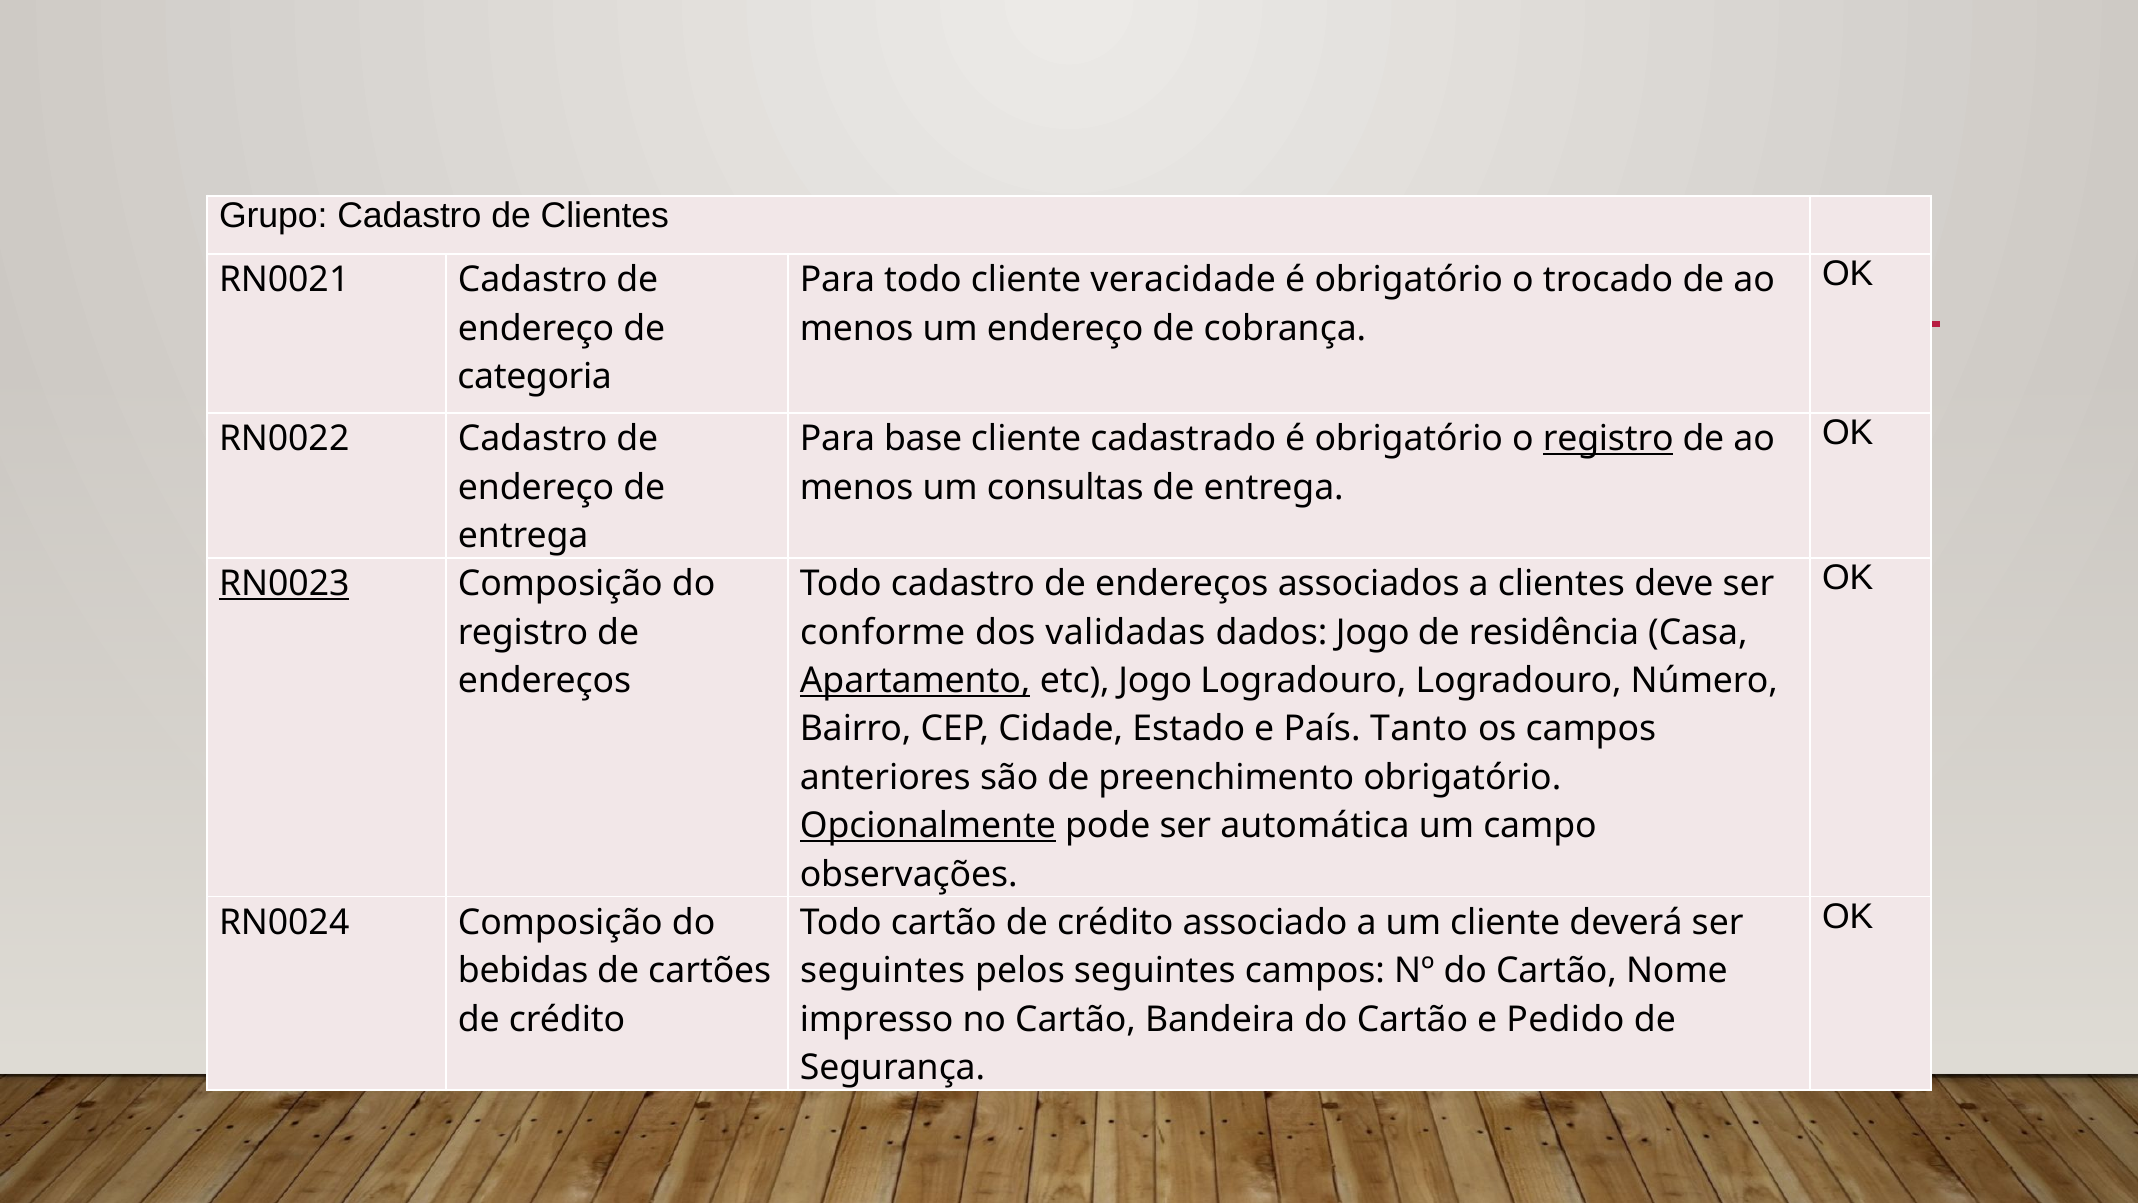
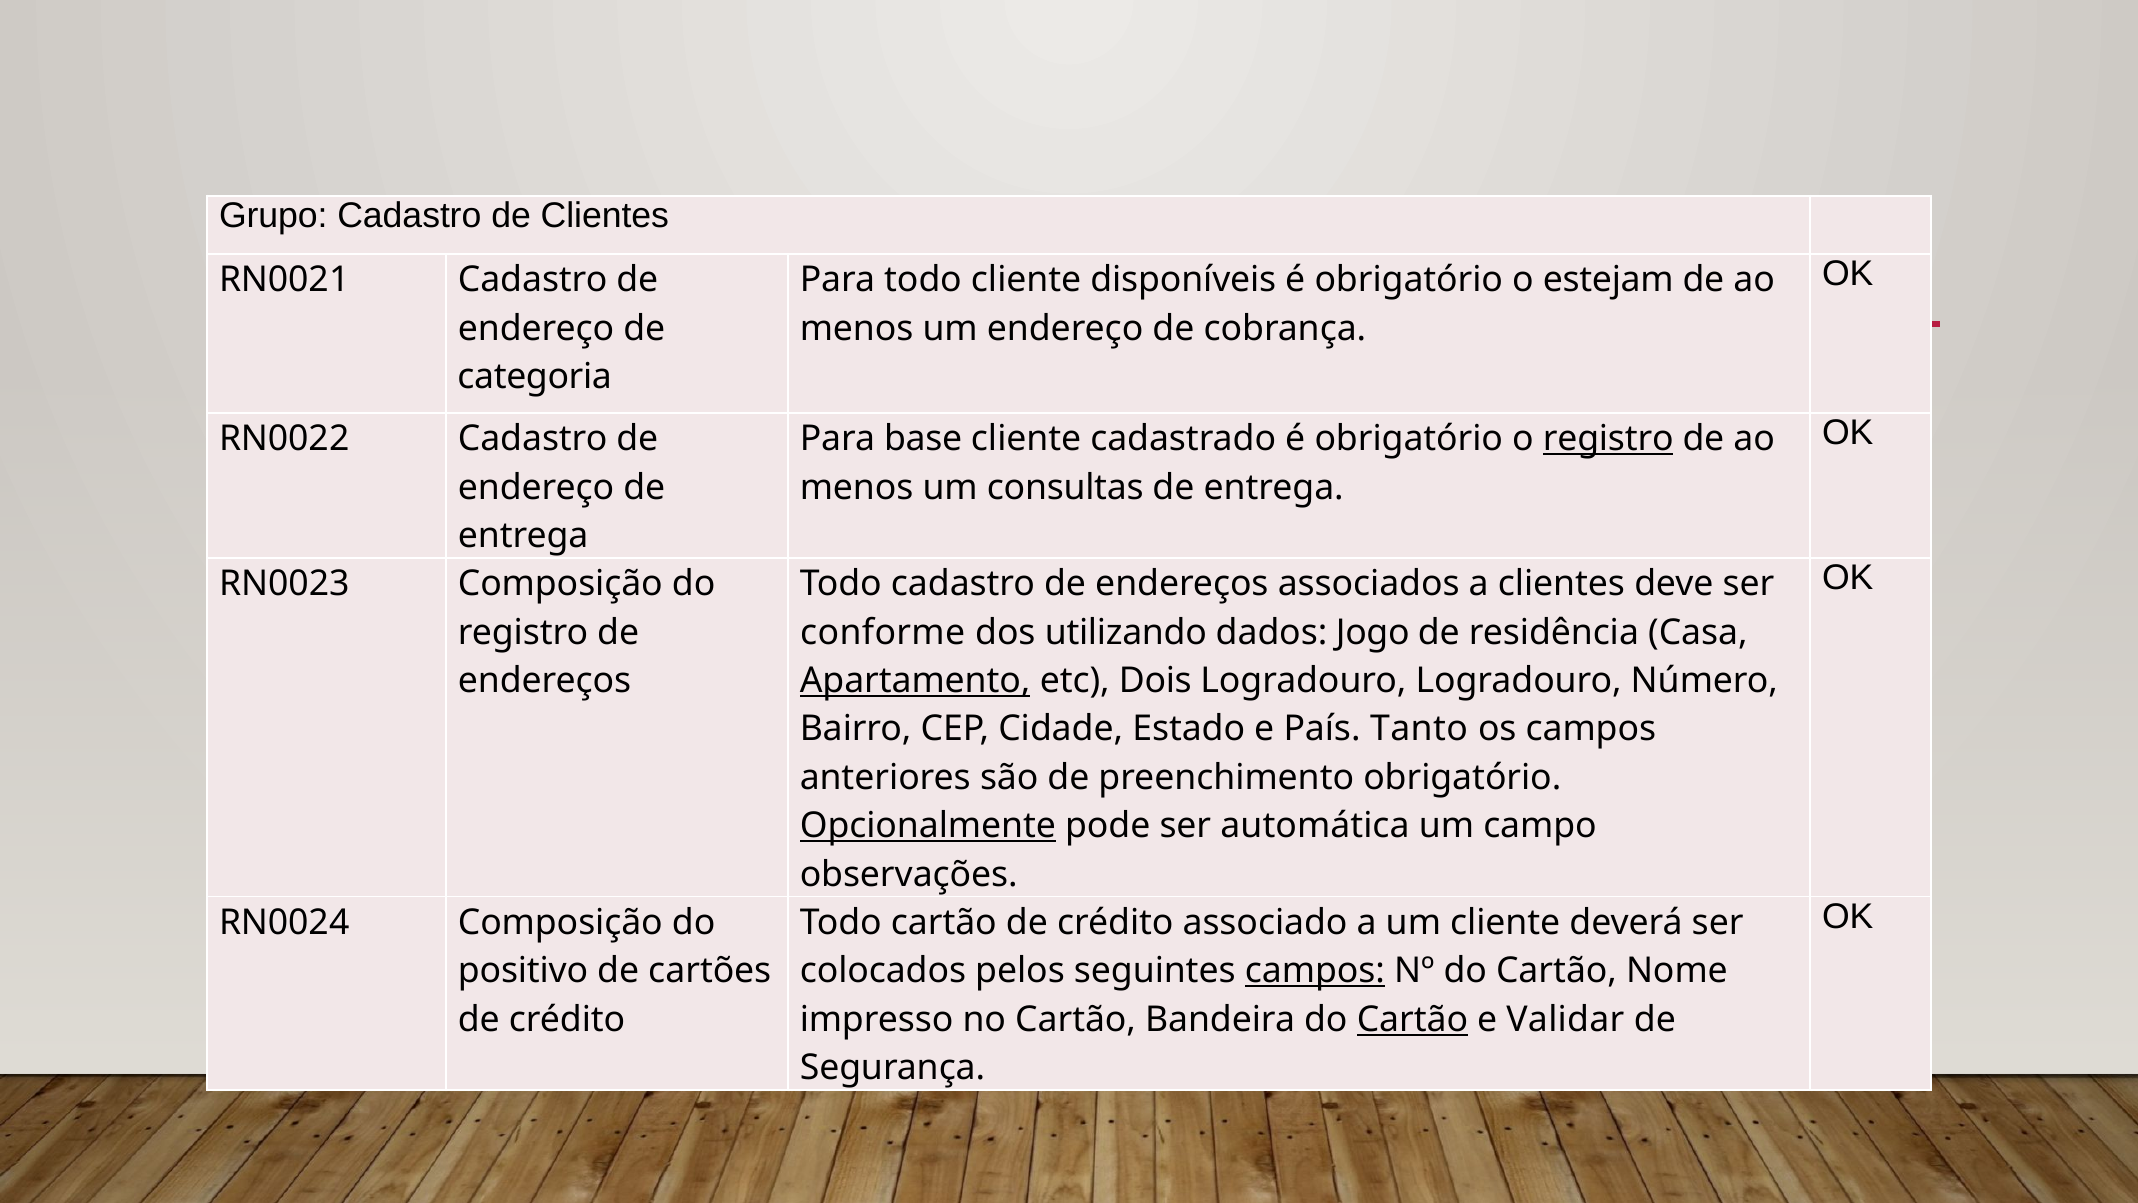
veracidade: veracidade -> disponíveis (1183, 280)
trocado: trocado -> estejam (1608, 280)
RN0023 underline: present -> none (284, 584)
validadas: validadas -> utilizando (1126, 632)
etc Jogo: Jogo -> Dois (1155, 681)
bebidas: bebidas -> positivo (523, 971)
seguintes: seguintes -> colocados (883, 971)
campos underline: none -> present (1315, 971)
Cartão underline: none -> present (1412, 1019)
Pedido: Pedido -> Validar (1565, 1019)
